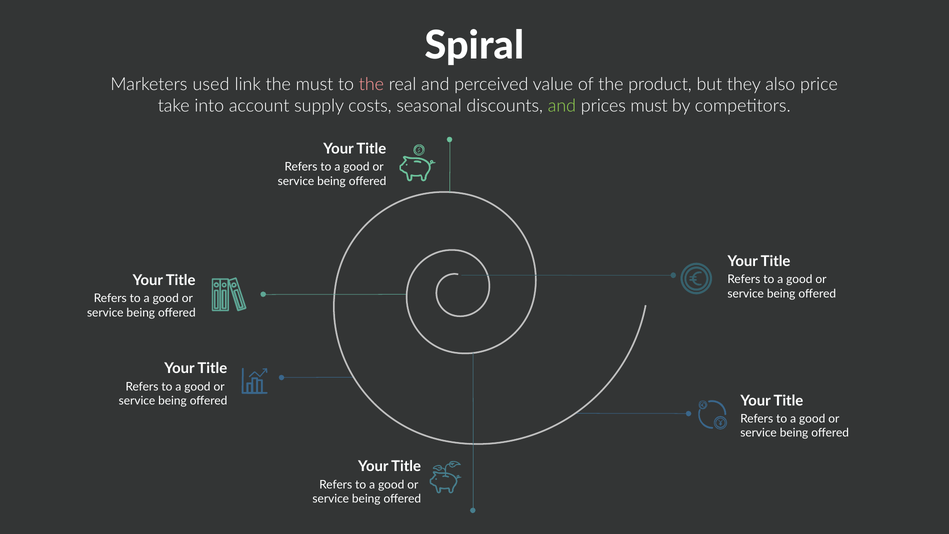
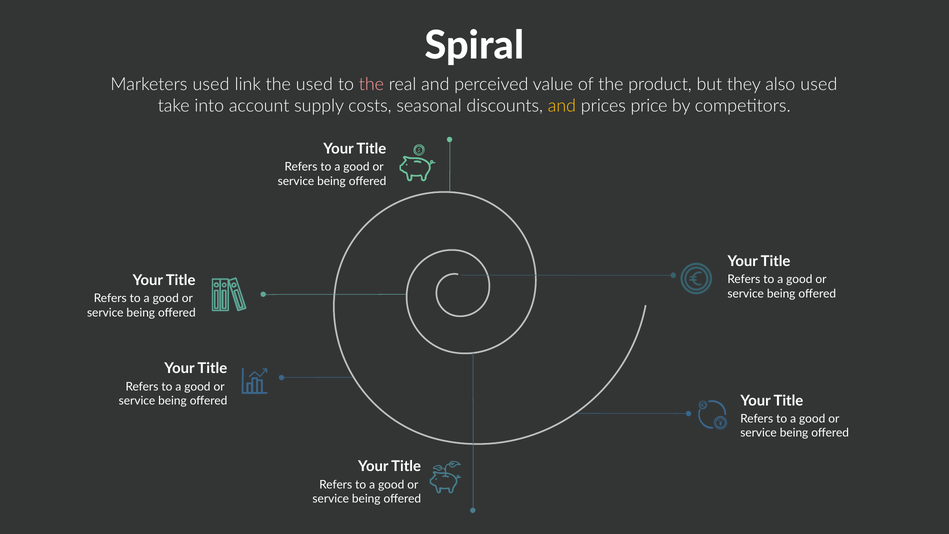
the must: must -> used (314, 84)
also price: price -> used (819, 84)
and colour: light green -> yellow (562, 106)
prices must: must -> price (649, 106)
